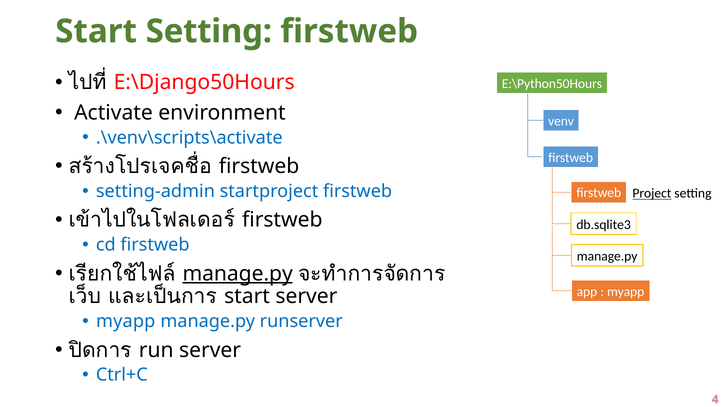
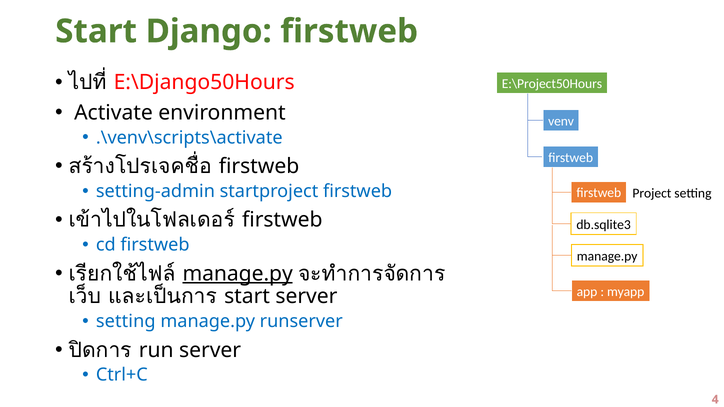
Start Setting: Setting -> Django (209, 31)
E:\Python50Hours: E:\Python50Hours -> E:\Project50Hours (552, 84)
Project underline: present -> none (652, 193)
myapp: myapp -> setting (126, 322)
